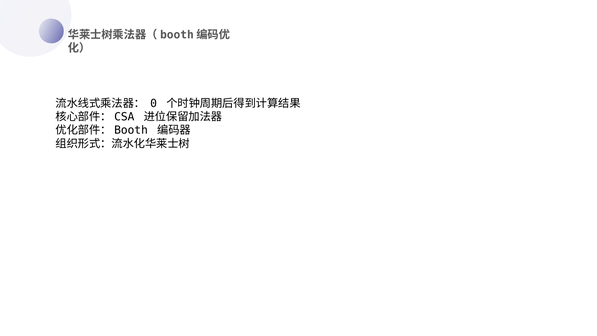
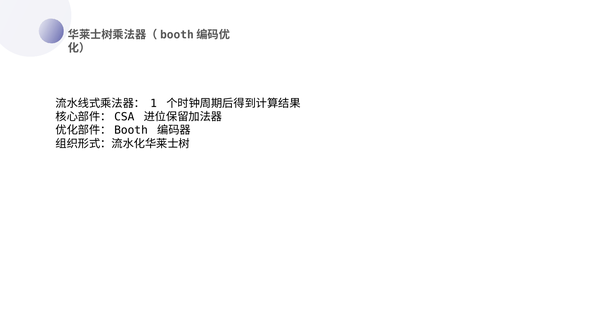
0: 0 -> 1 (154, 103)
